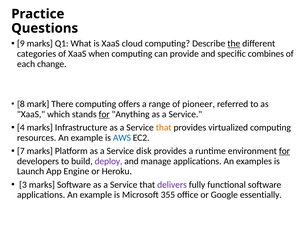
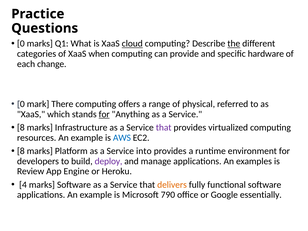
9: 9 -> 0 (21, 44)
cloud underline: none -> present (132, 44)
combines: combines -> hardware (266, 54)
8: 8 -> 0 (22, 104)
pioneer: pioneer -> physical (199, 104)
4: 4 -> 8 (21, 128)
that colour: orange -> purple (164, 128)
7: 7 -> 8 (21, 151)
disk: disk -> into (144, 151)
for underline: present -> none (284, 151)
Launch: Launch -> Review (31, 171)
3: 3 -> 4 (23, 185)
delivers colour: purple -> orange (172, 185)
355: 355 -> 790 (168, 195)
